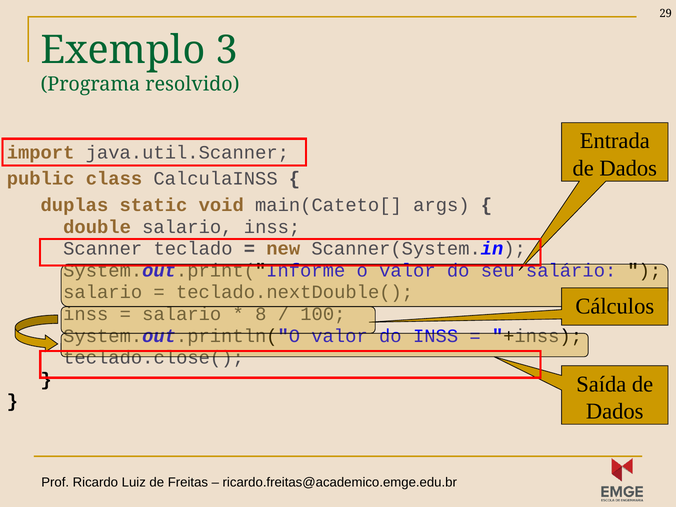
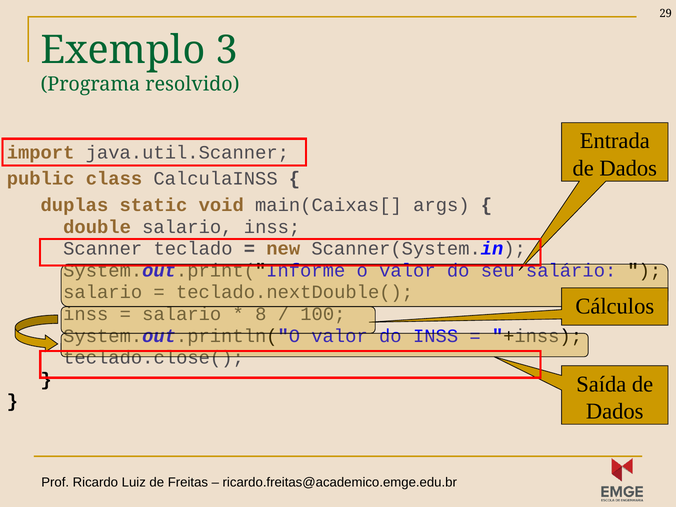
main(Cateto[: main(Cateto[ -> main(Caixas[ (328, 205)
